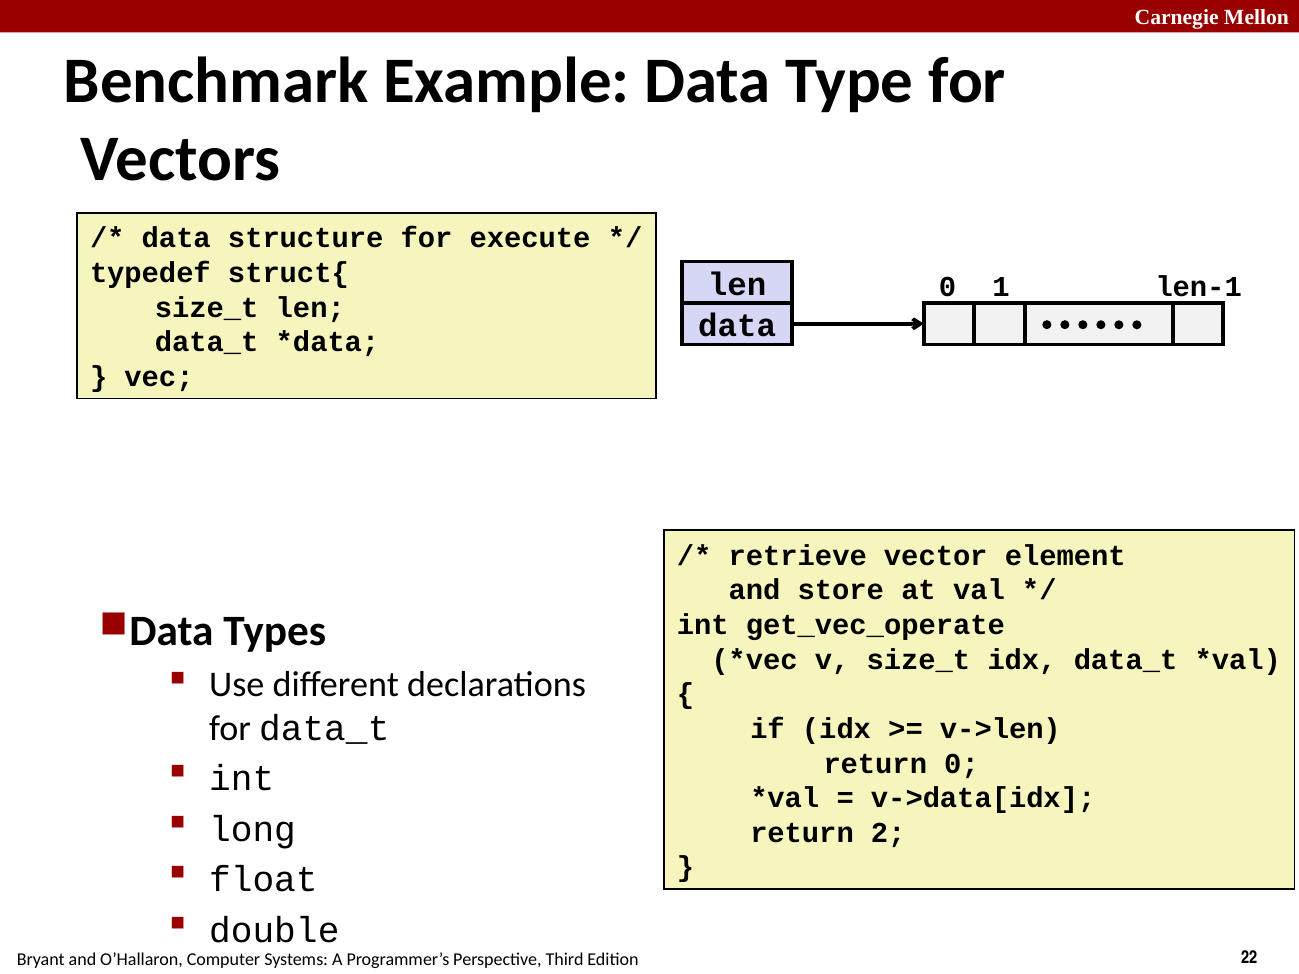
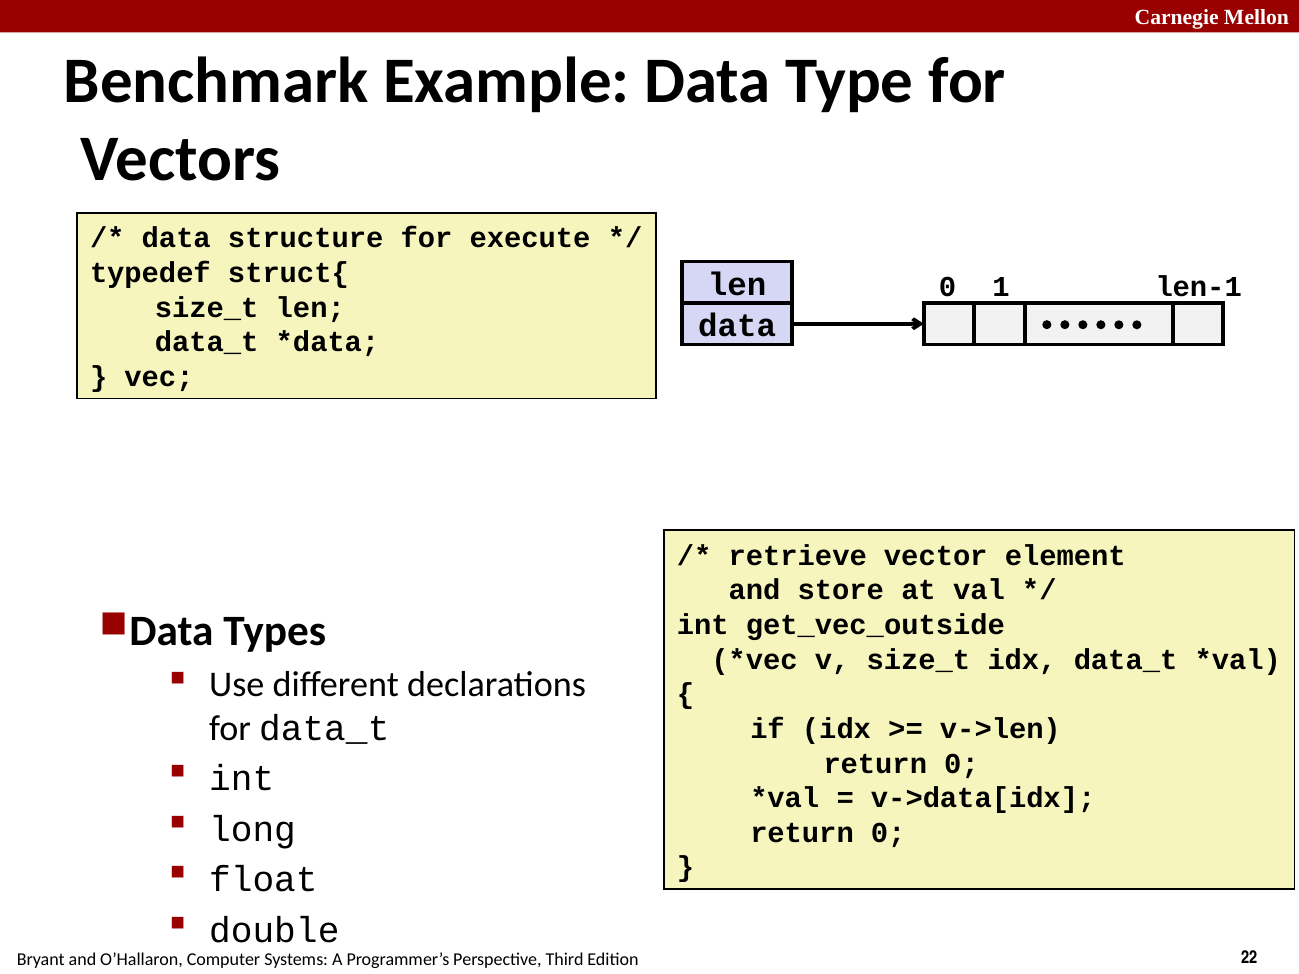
get_vec_operate: get_vec_operate -> get_vec_outside (875, 625)
2: 2 -> 0 (888, 833)
